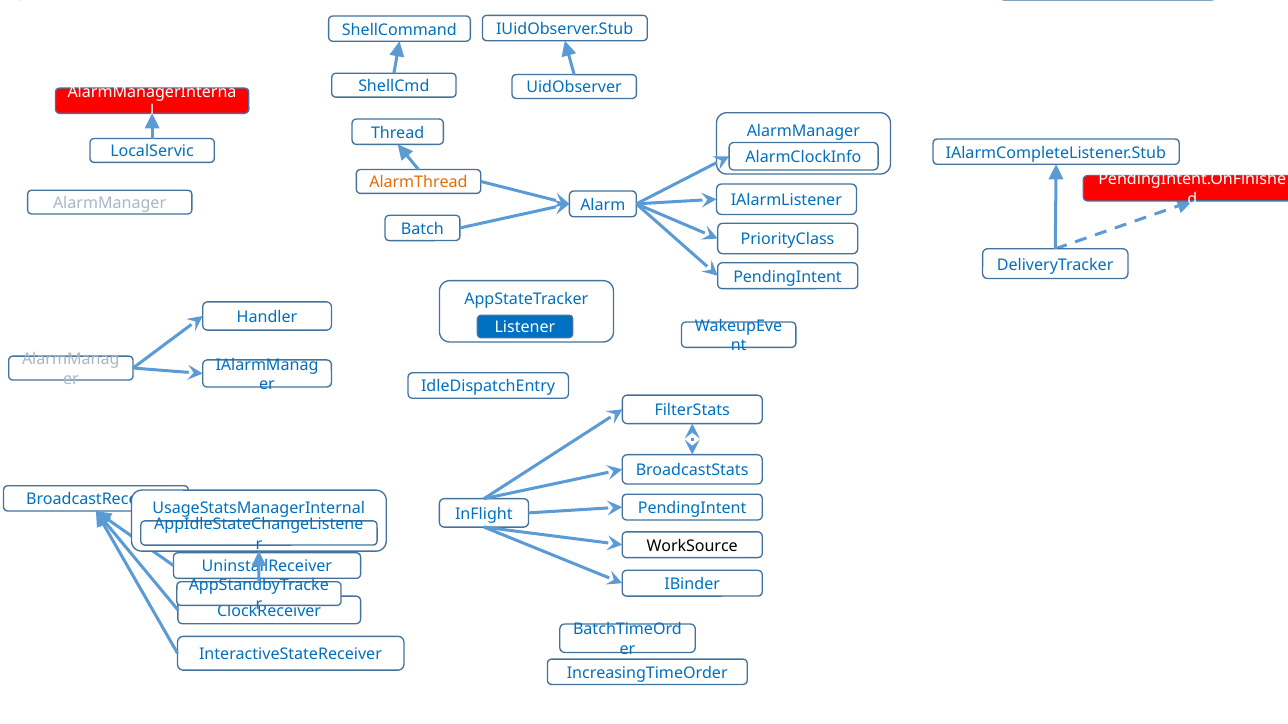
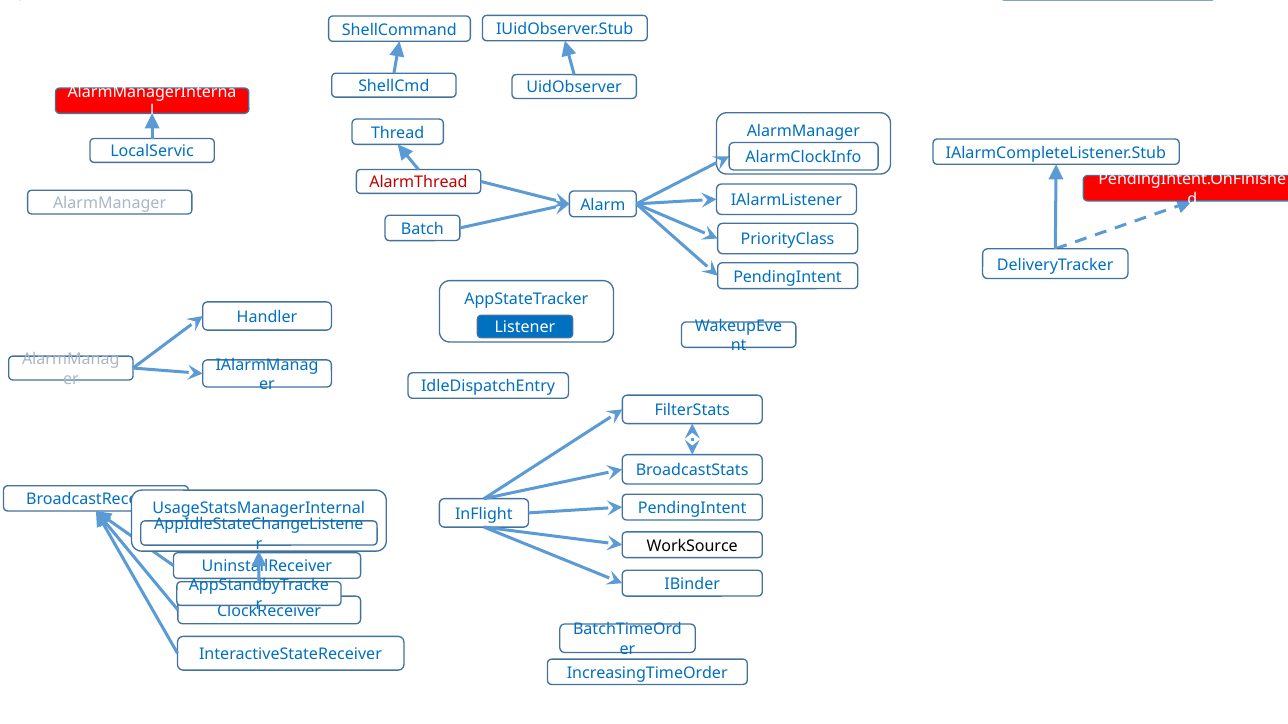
AlarmThread colour: orange -> red (418, 183)
